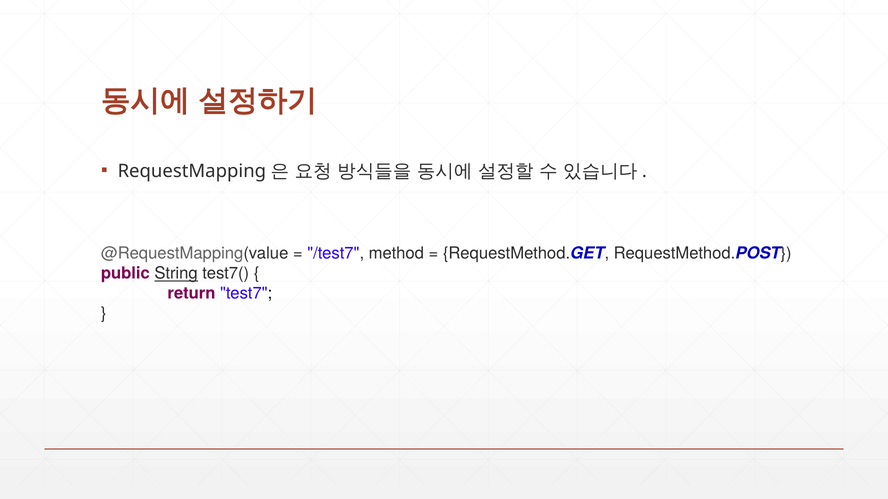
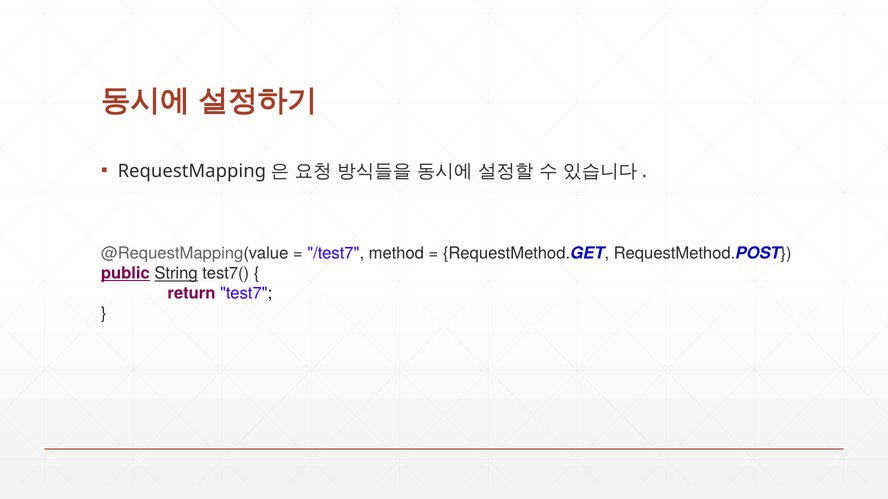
public underline: none -> present (125, 274)
